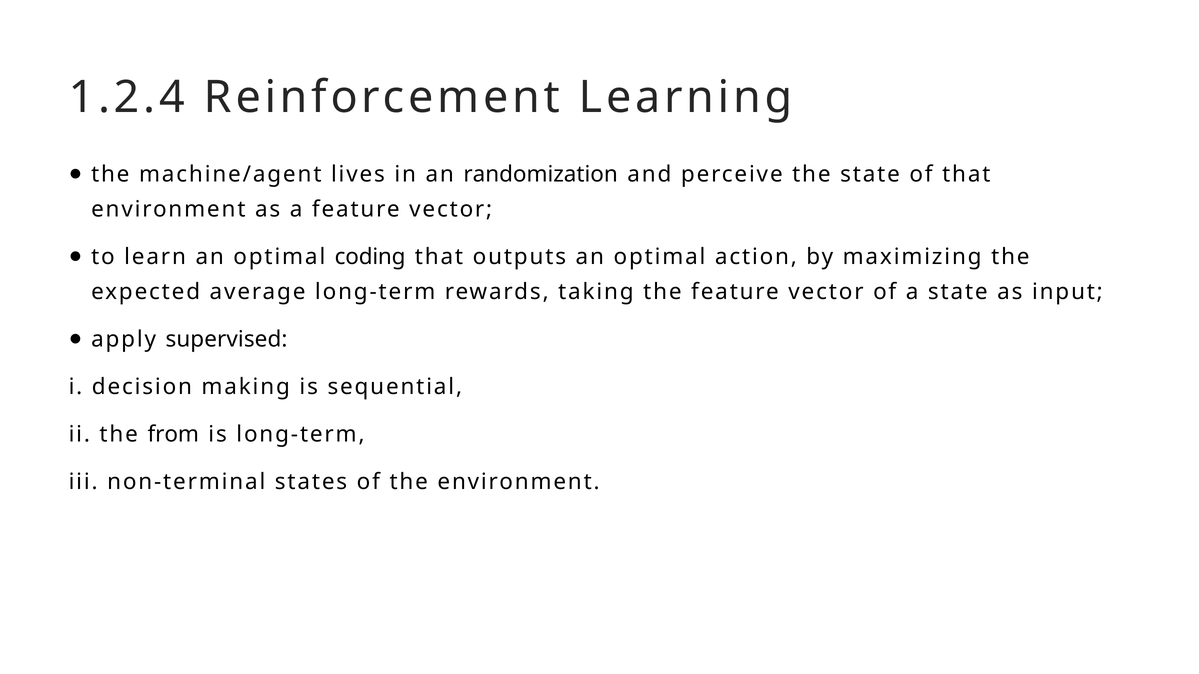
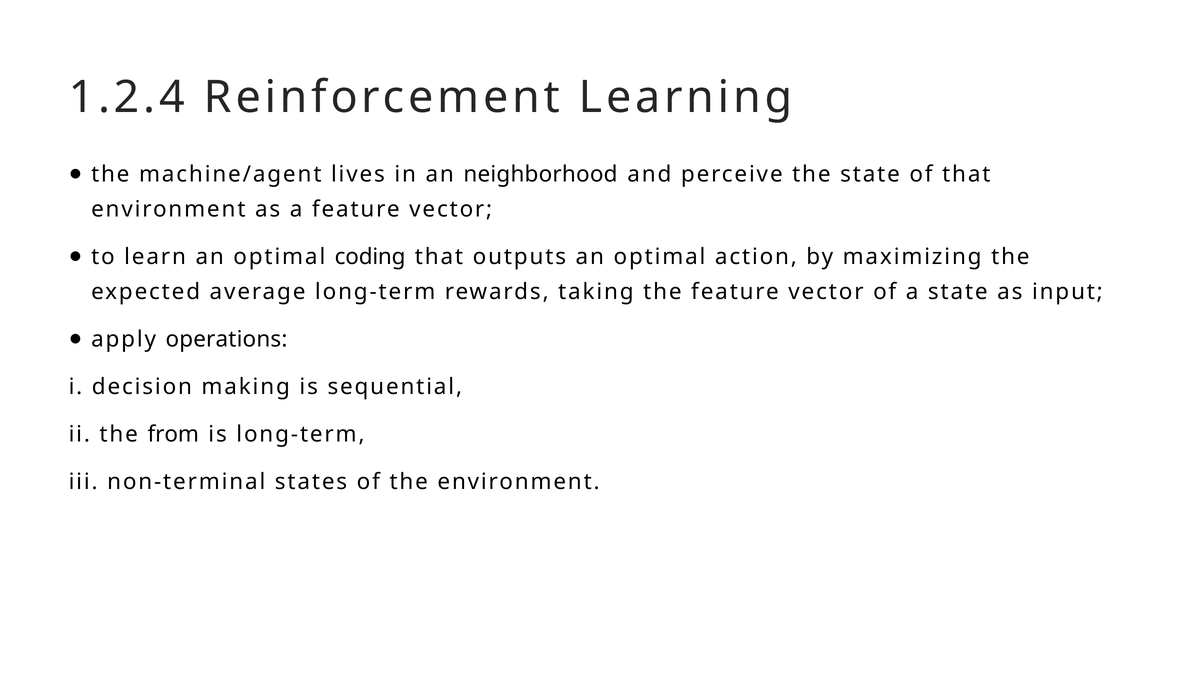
randomization: randomization -> neighborhood (540, 174)
supervised: supervised -> operations (226, 339)
